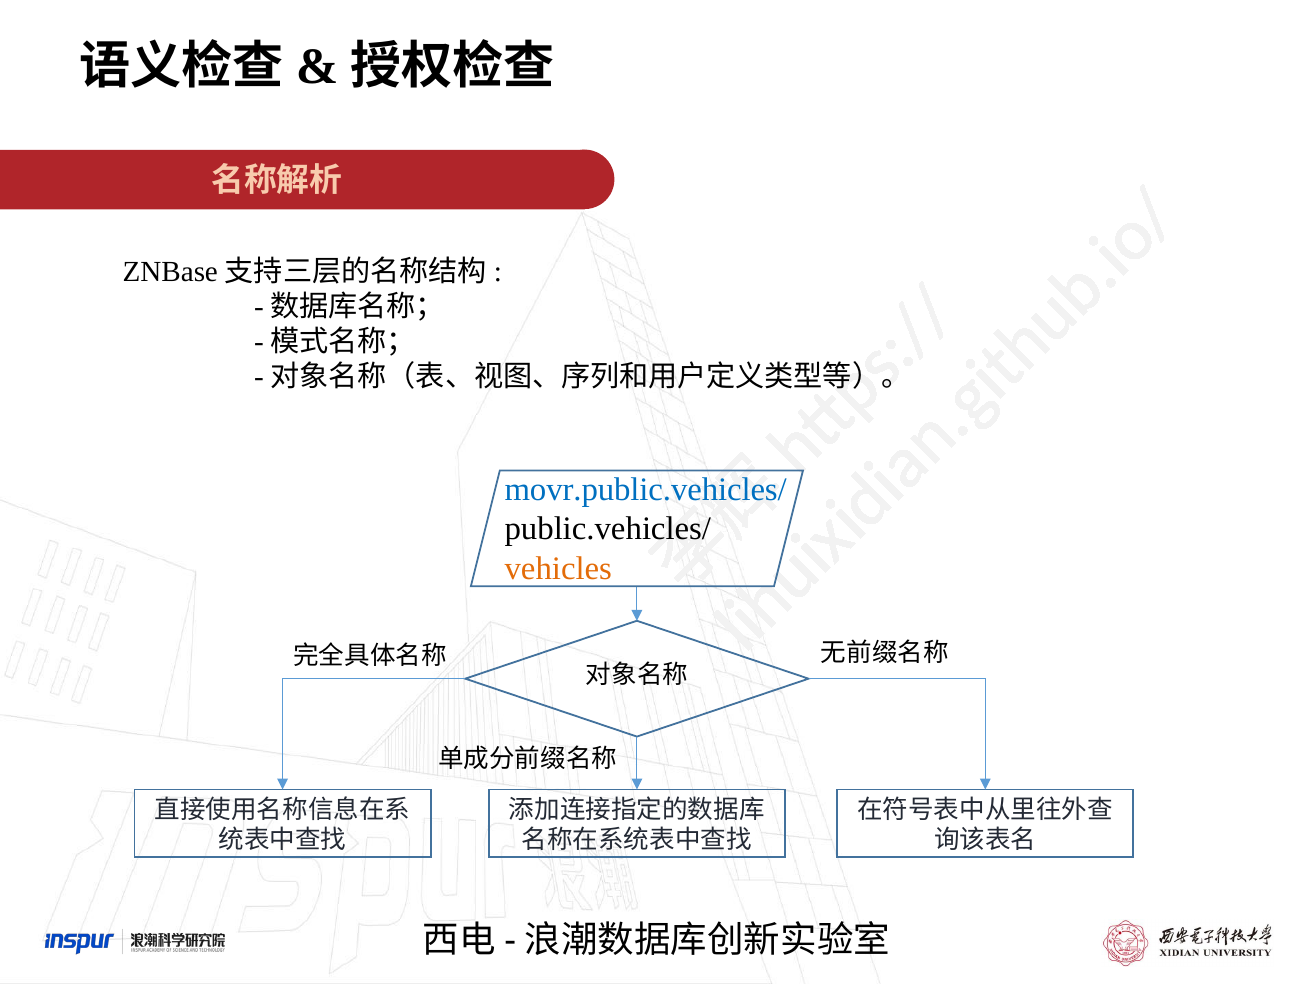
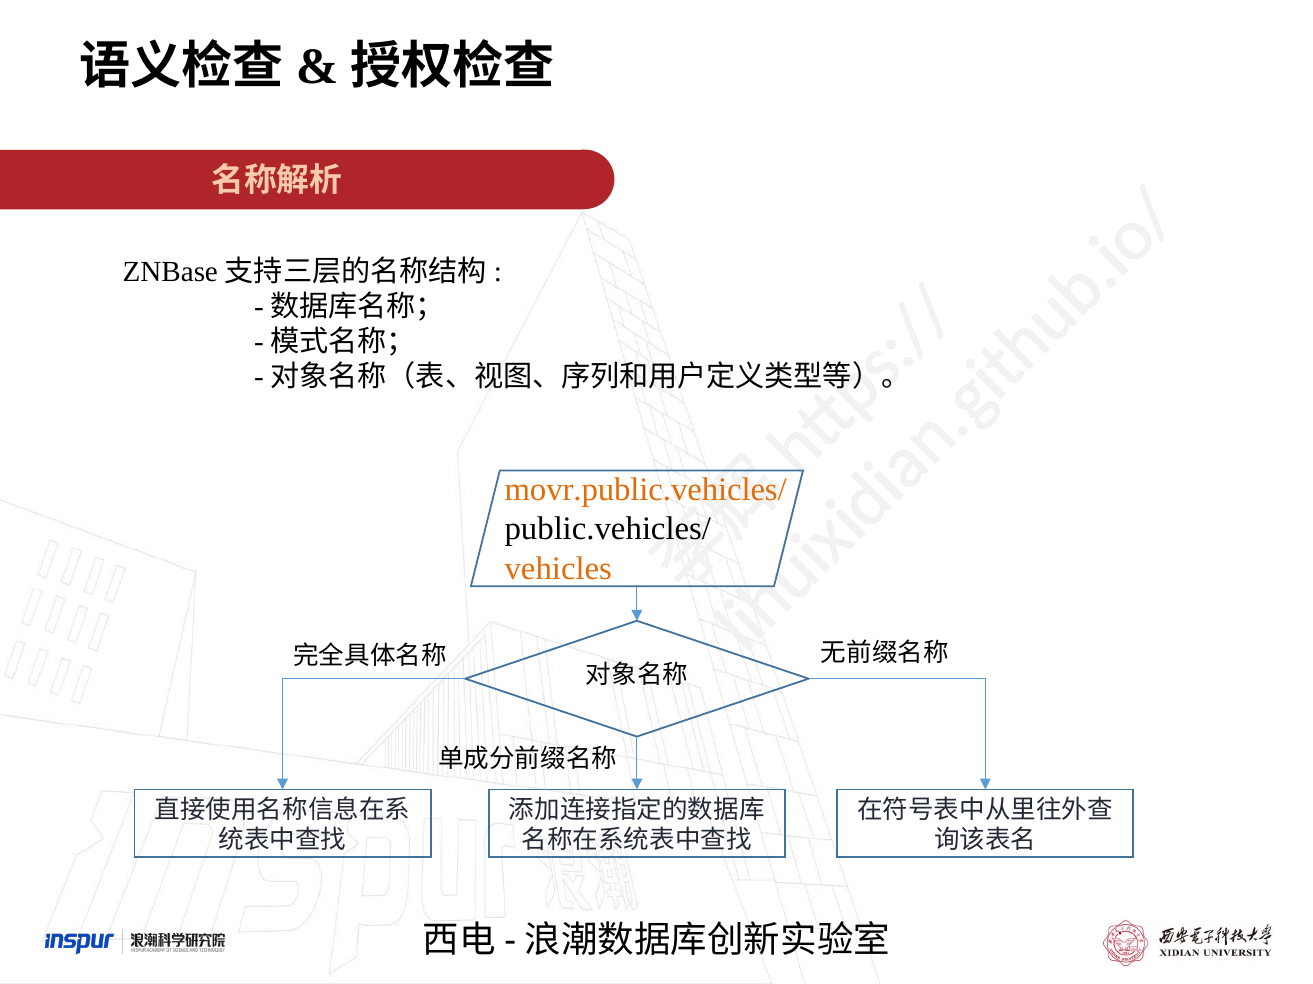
movr.public.vehicles/ colour: blue -> orange (646, 490)
